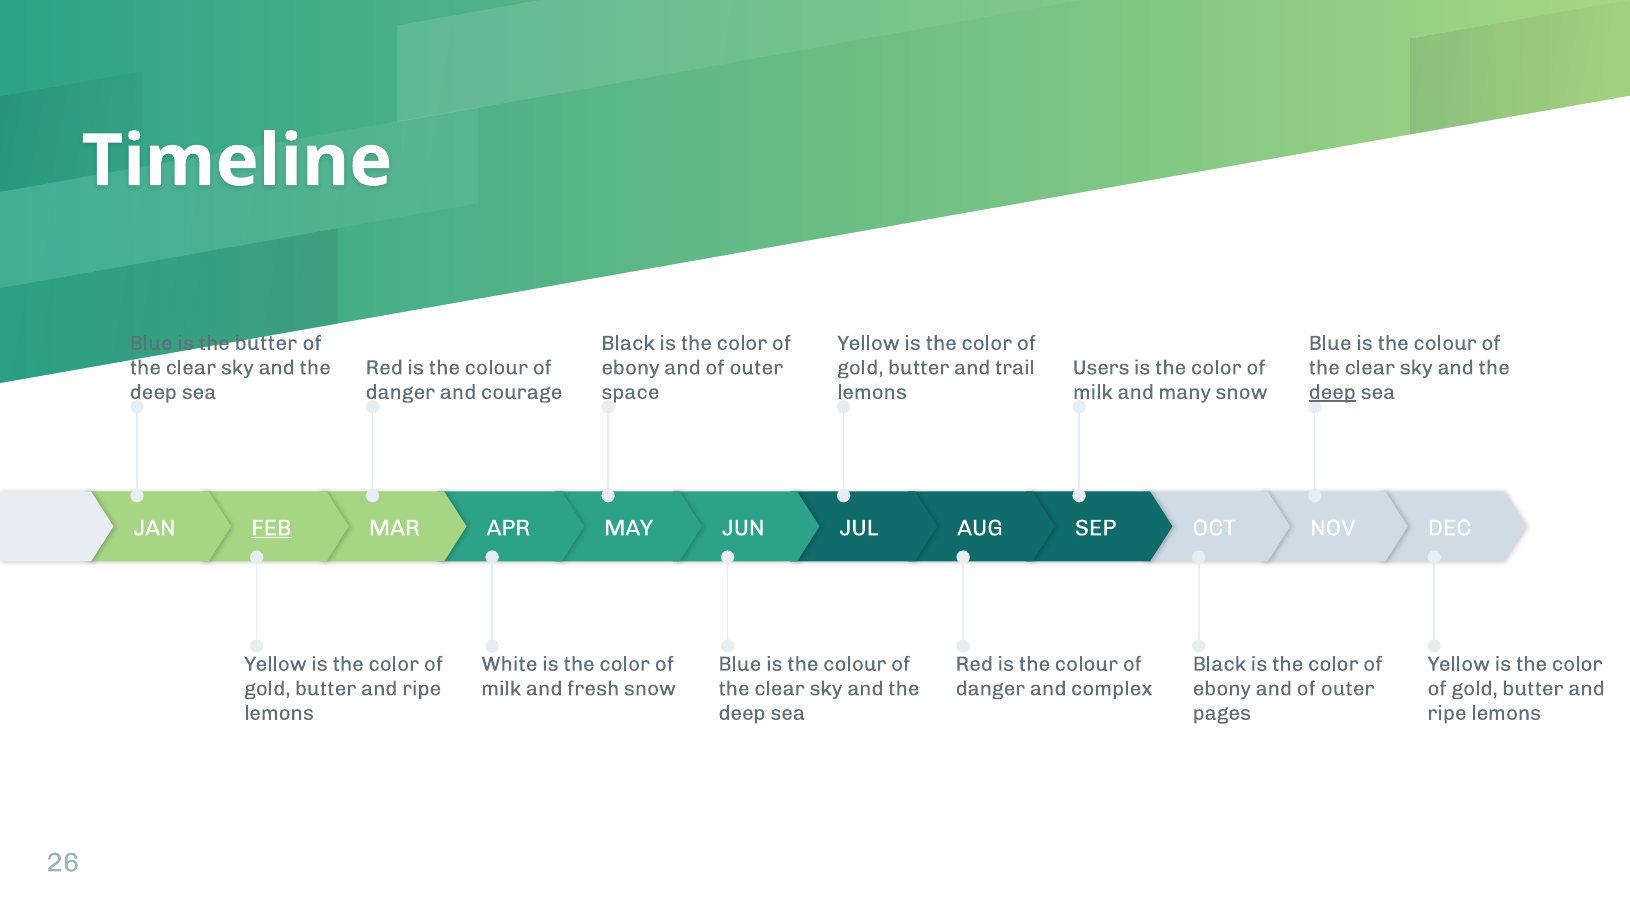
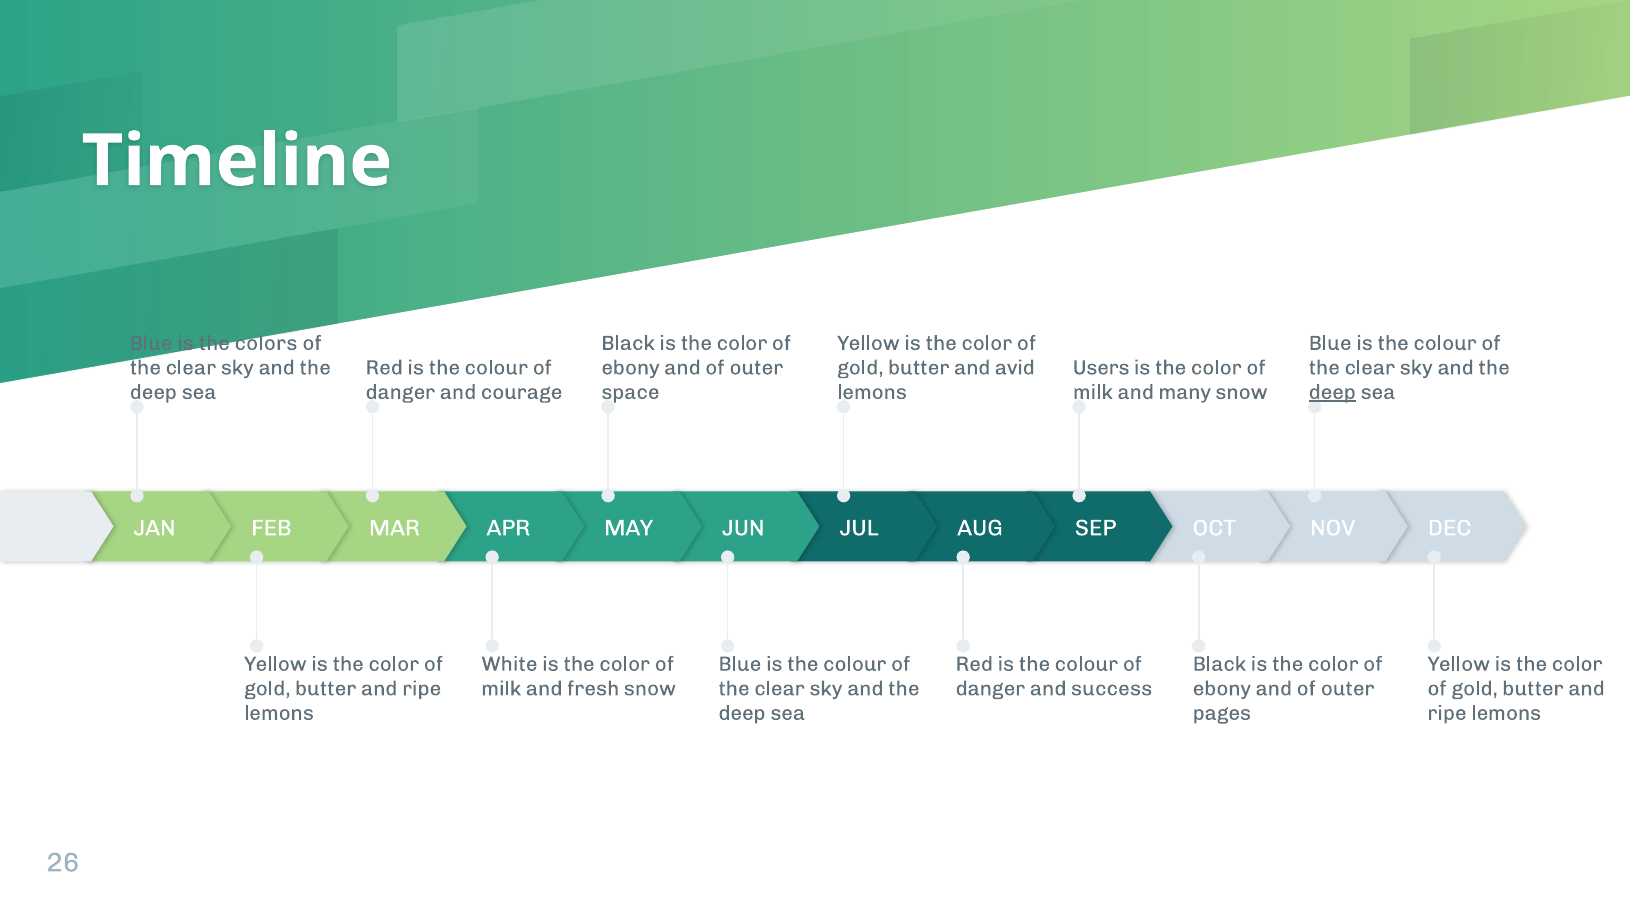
the butter: butter -> colors (266, 343)
trail: trail -> avid (1015, 368)
FEB underline: present -> none (271, 528)
complex: complex -> success (1112, 688)
